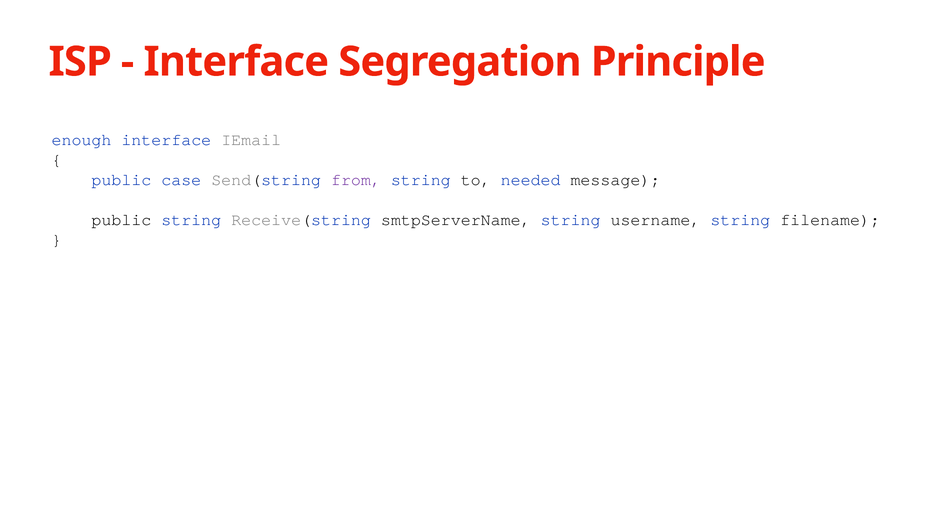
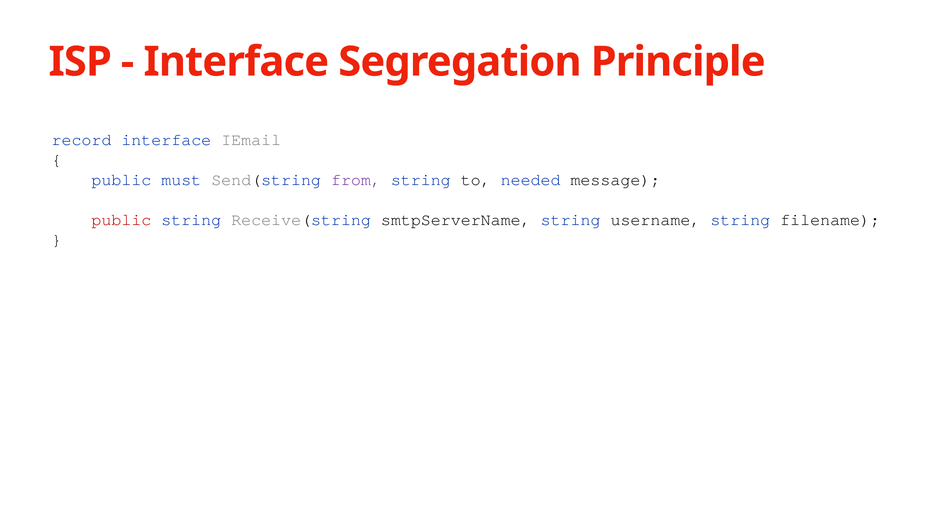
enough: enough -> record (81, 140)
case: case -> must (181, 180)
public colour: black -> red (121, 220)
